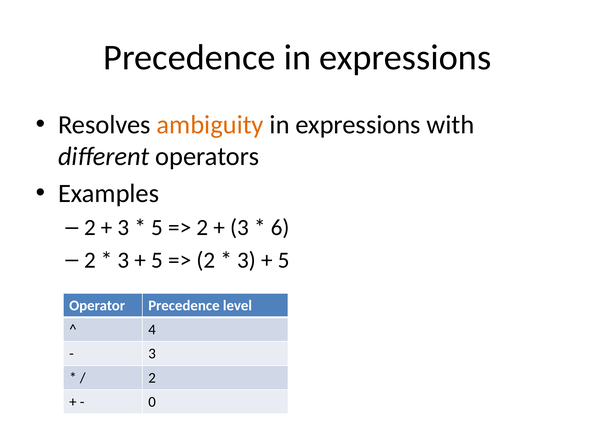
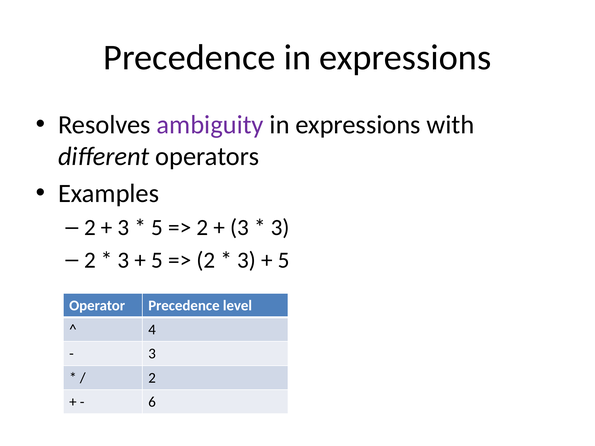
ambiguity colour: orange -> purple (210, 125)
6: 6 -> 3 (280, 228)
0: 0 -> 6 (152, 402)
